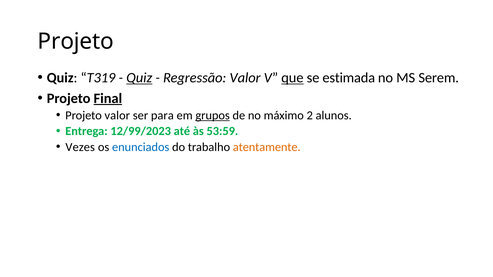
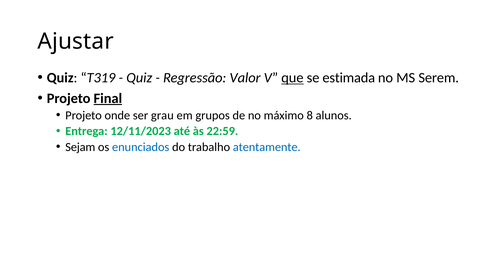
Projeto: Projeto -> Ajustar (76, 41)
Quiz underline: present -> none (139, 78)
Projeto valor: valor -> onde (117, 116)
para: para -> grau (162, 116)
grupos underline: present -> none (213, 116)
2: 2 -> 8 (310, 116)
12/99/2023: 12/99/2023 -> 12/11/2023 (141, 131)
53:59: 53:59 -> 22:59 (222, 131)
Vezes: Vezes -> Sejam (80, 147)
atentamente colour: orange -> blue (267, 147)
